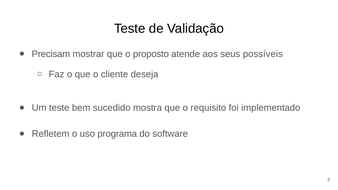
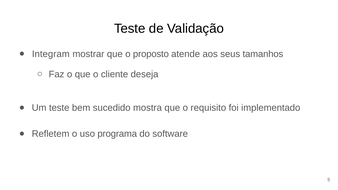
Precisam: Precisam -> Integram (51, 54)
possíveis: possíveis -> tamanhos (263, 54)
